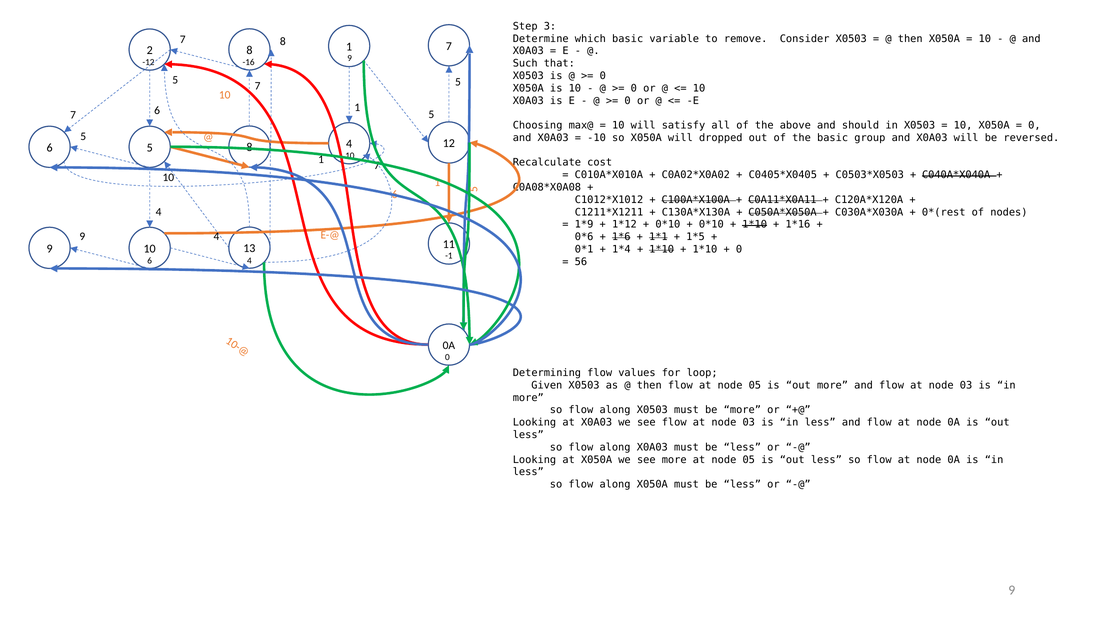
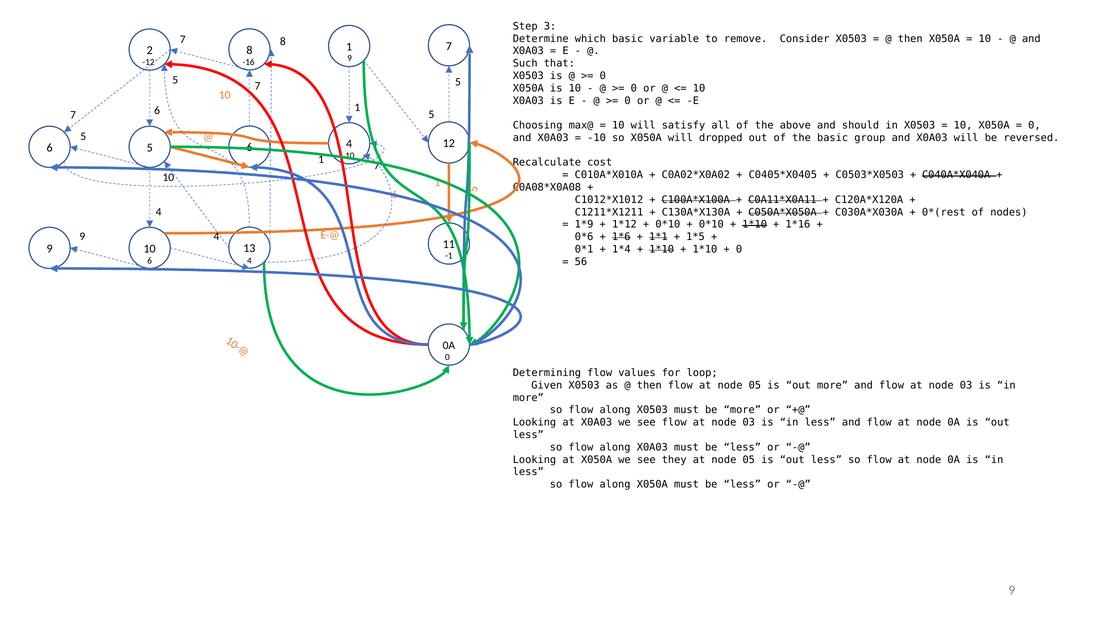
8: 8 -> 6 (249, 147)
see more: more -> they (674, 460)
